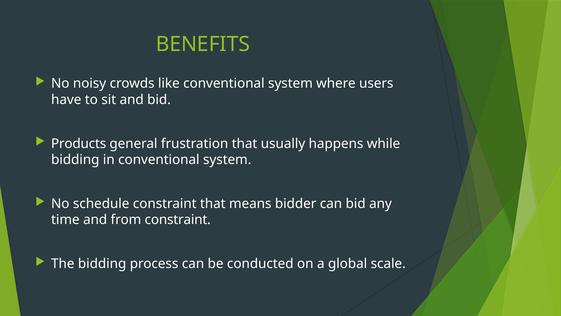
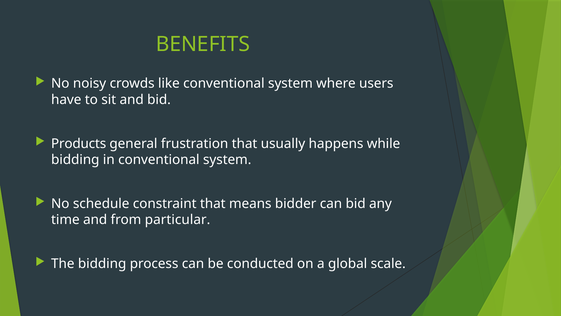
from constraint: constraint -> particular (178, 220)
